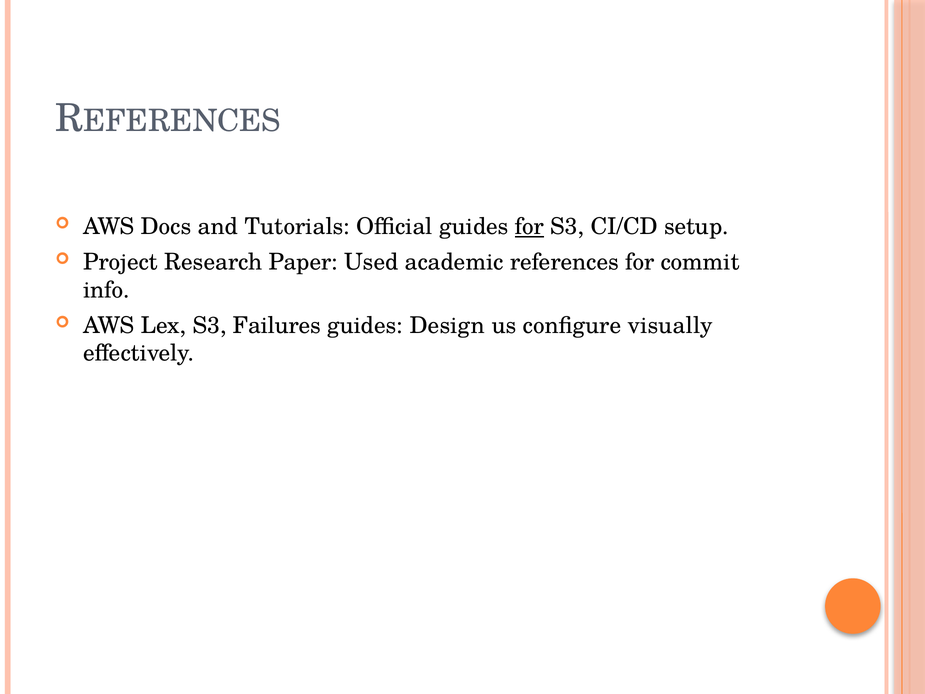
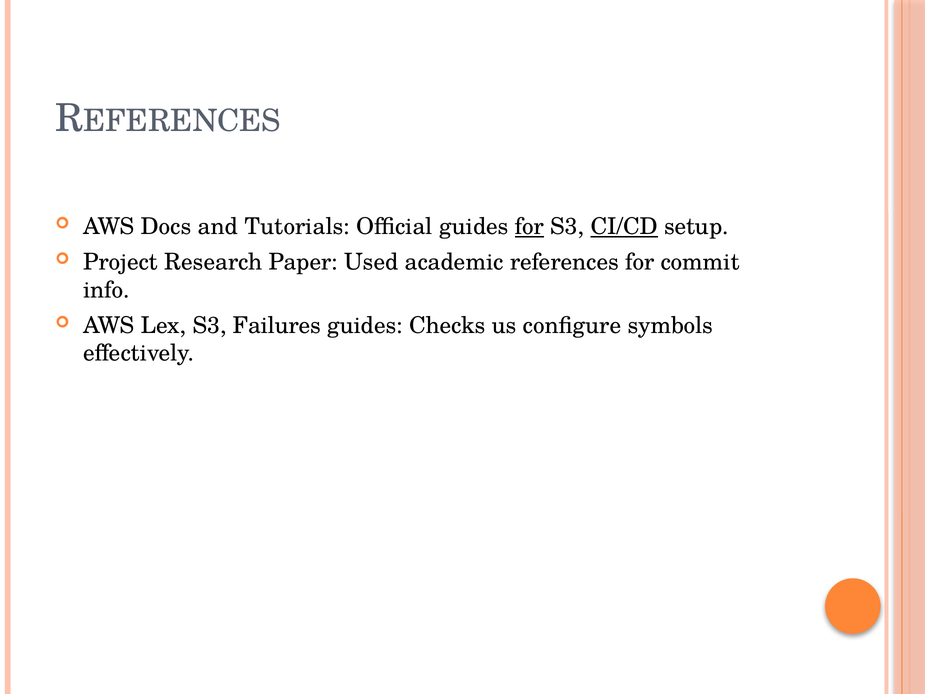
CI/CD underline: none -> present (624, 227)
Design: Design -> Checks (447, 325)
visually: visually -> symbols (670, 325)
